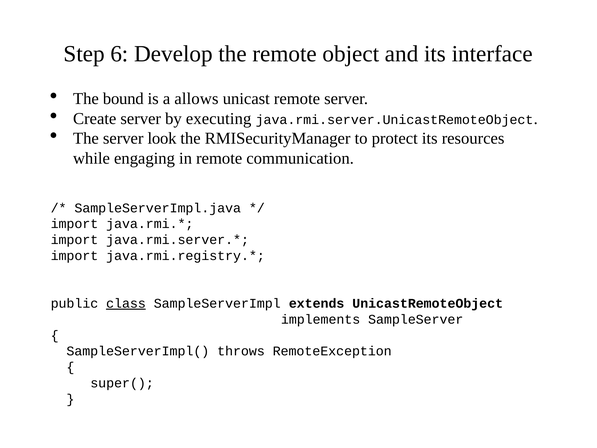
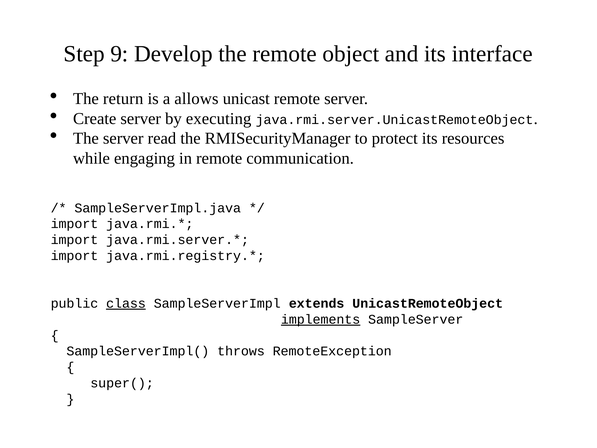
6: 6 -> 9 (119, 54)
bound: bound -> return (123, 99)
look: look -> read (162, 138)
implements underline: none -> present (321, 319)
